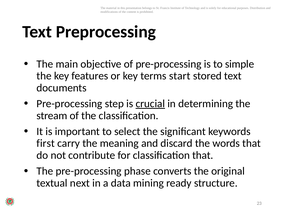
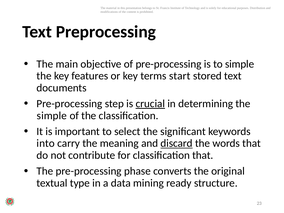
stream: stream -> simple (52, 116)
first: first -> into (46, 143)
discard underline: none -> present (177, 143)
next: next -> type (80, 183)
